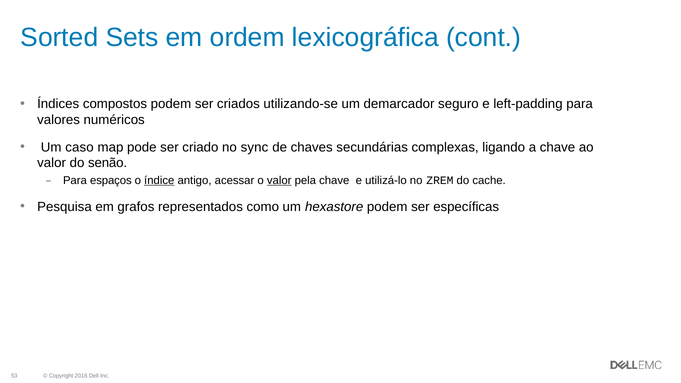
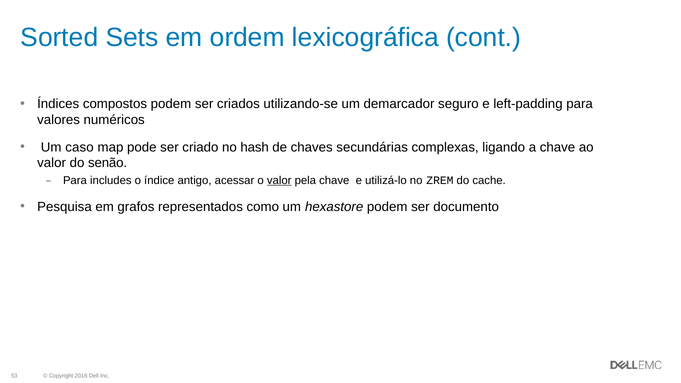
sync: sync -> hash (255, 147)
espaços: espaços -> includes (111, 181)
índice underline: present -> none (159, 181)
específicas: específicas -> documento (466, 207)
